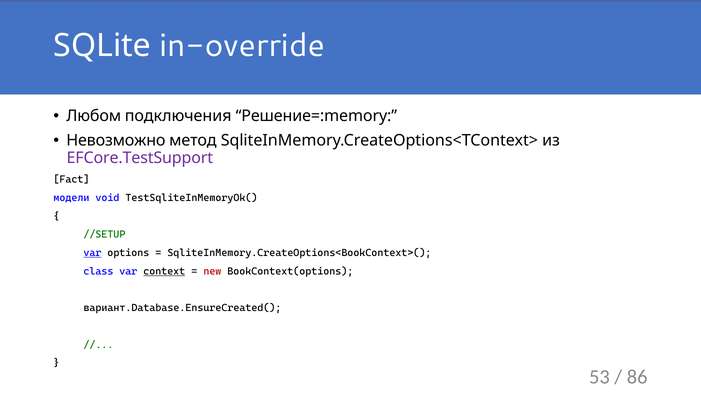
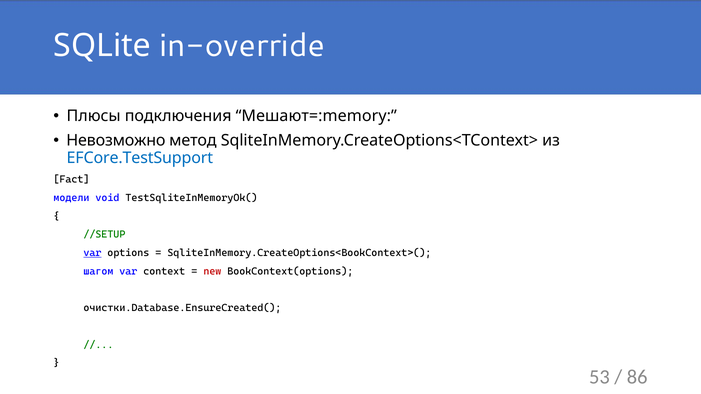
Любом: Любом -> Плюсы (94, 116)
Решение=:memory: Решение=:memory -> Мешают=:memory (316, 116)
EFCore.TestSupport colour: purple -> blue (140, 158)
class: class -> шагом (98, 272)
context underline: present -> none (164, 272)
вариант.Database.EnsureCreated(: вариант.Database.EnsureCreated( -> очистки.Database.EnsureCreated( (182, 308)
